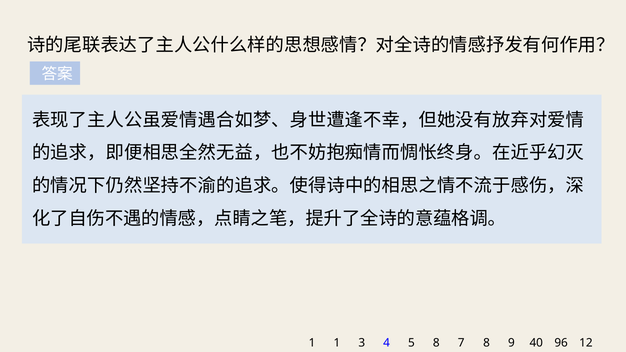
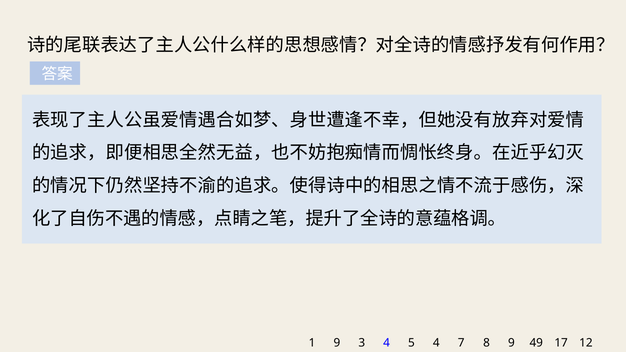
1 1: 1 -> 9 (337, 343)
3 8: 8 -> 4 (436, 343)
40: 40 -> 49 (536, 343)
96: 96 -> 17 (561, 343)
